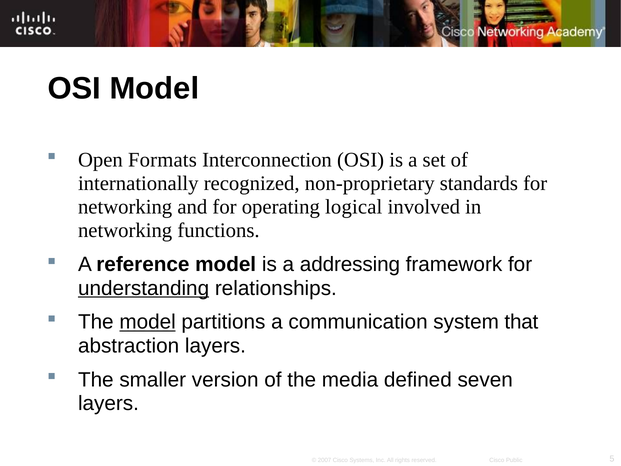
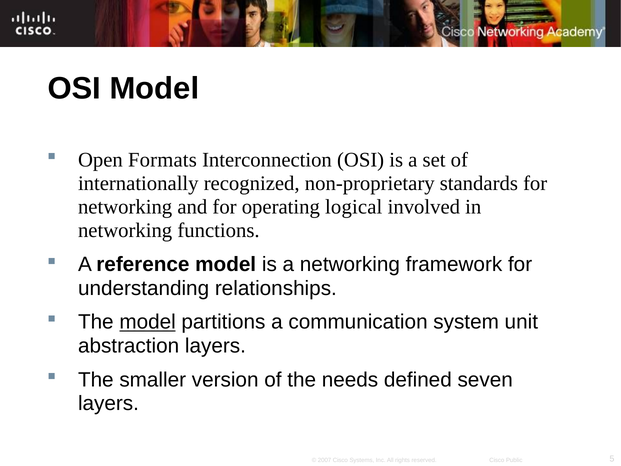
a addressing: addressing -> networking (350, 264)
understanding underline: present -> none (144, 288)
that: that -> unit (521, 322)
media: media -> needs (350, 380)
